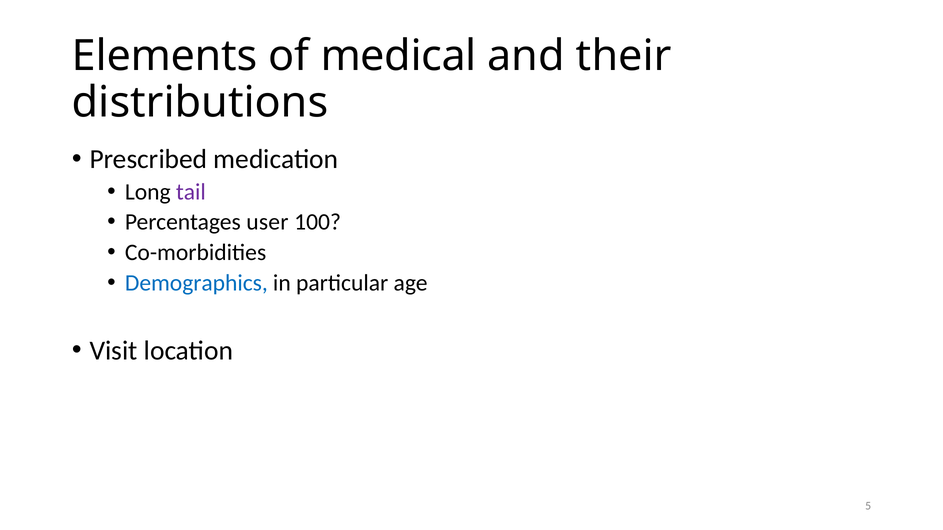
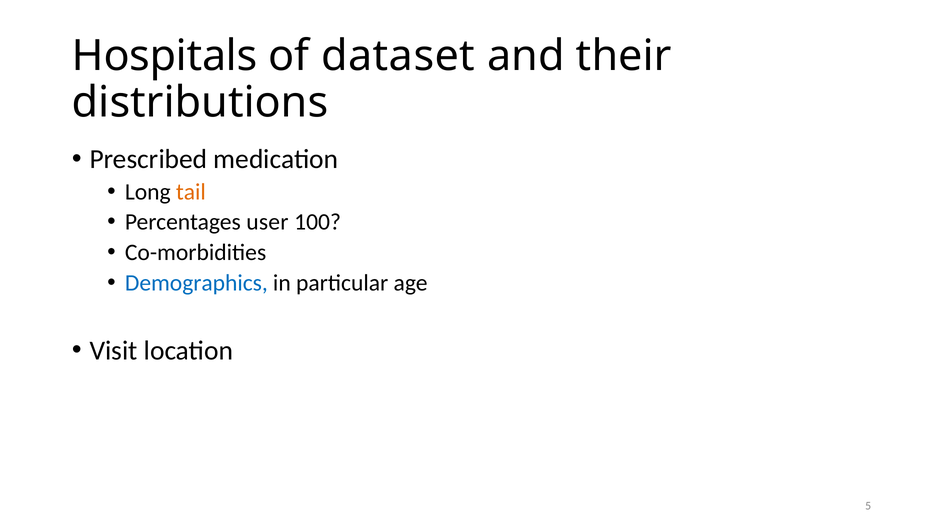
Elements: Elements -> Hospitals (165, 56)
medical: medical -> dataset (398, 56)
tail colour: purple -> orange (191, 192)
